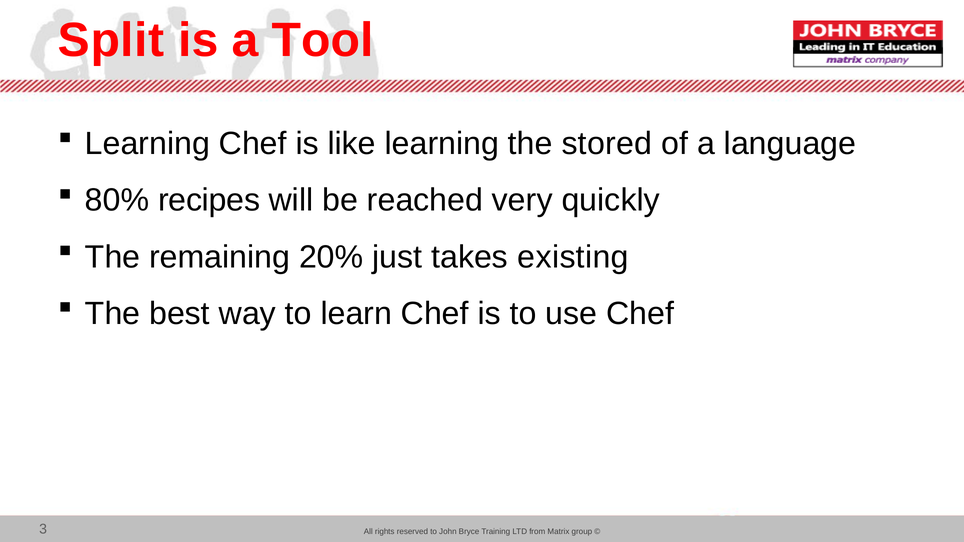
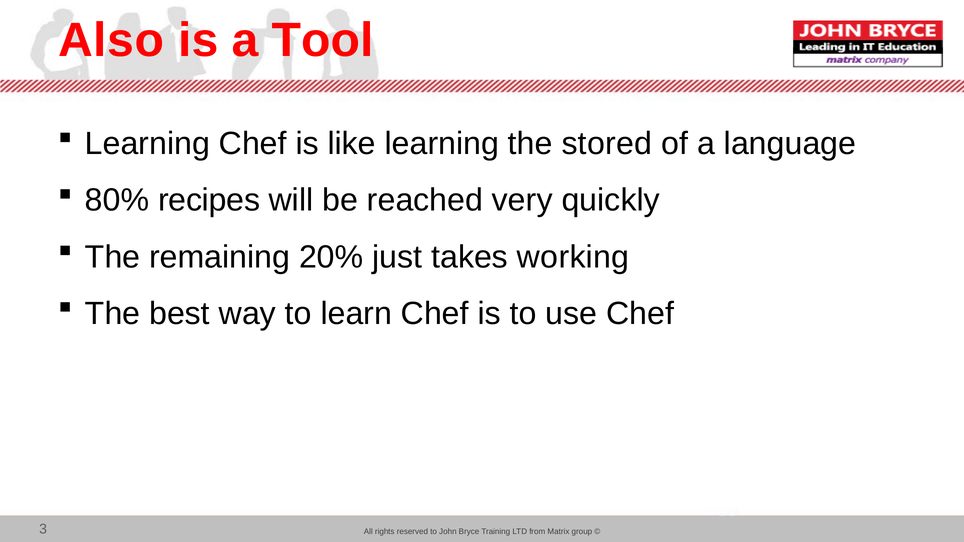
Split: Split -> Also (111, 40)
existing: existing -> working (573, 257)
